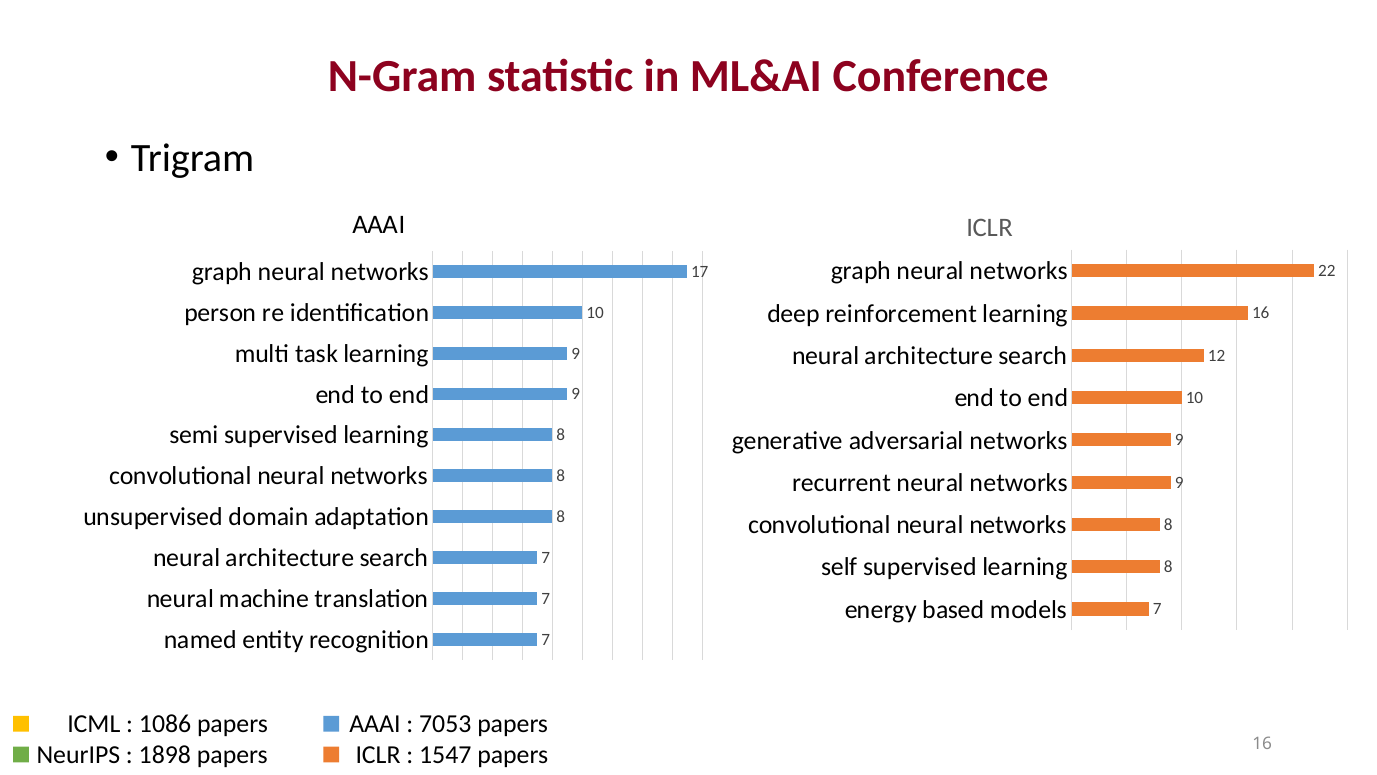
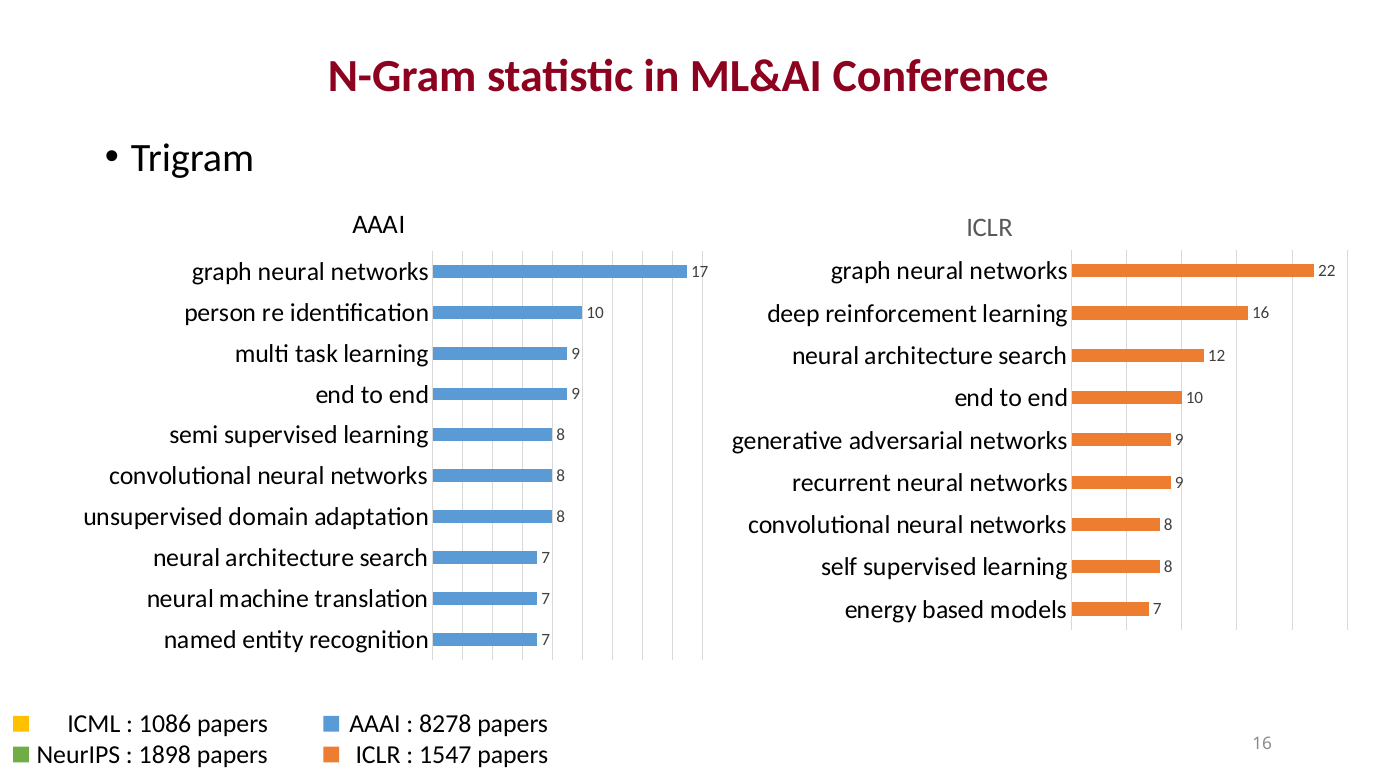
7053: 7053 -> 8278 (445, 724)
